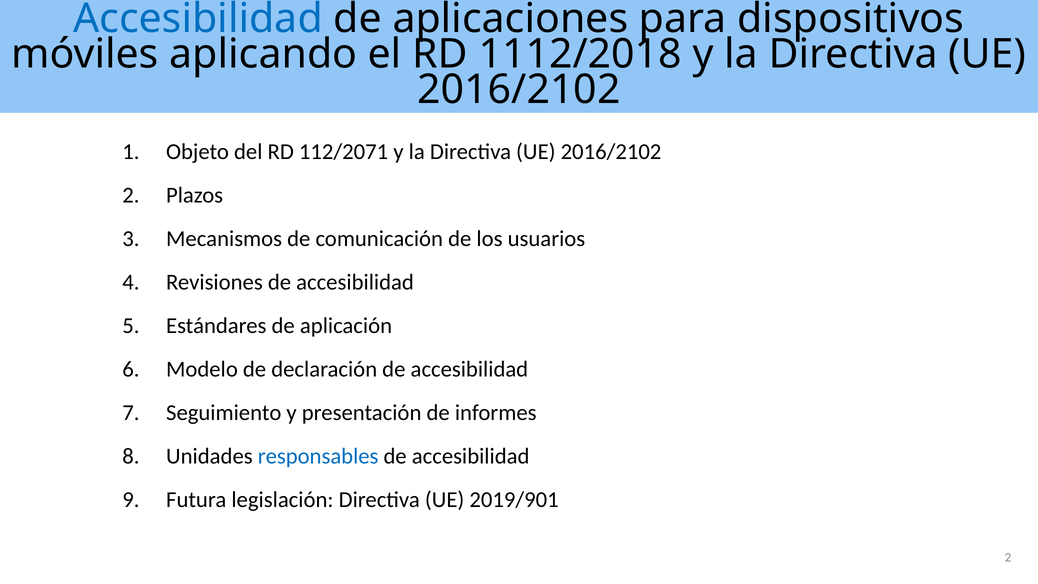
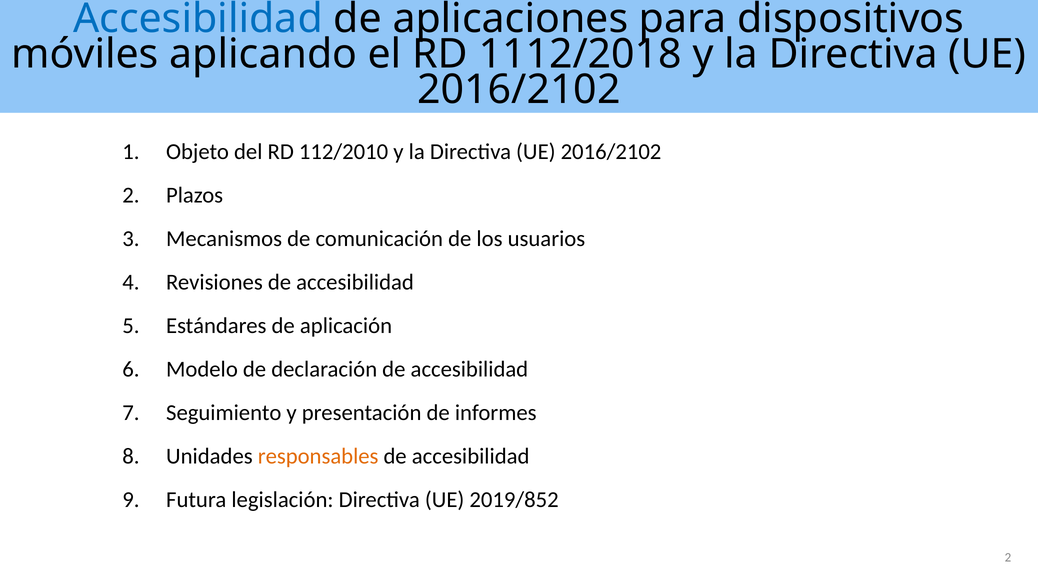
112/2071: 112/2071 -> 112/2010 (344, 152)
responsables colour: blue -> orange (318, 456)
2019/901: 2019/901 -> 2019/852 (514, 499)
